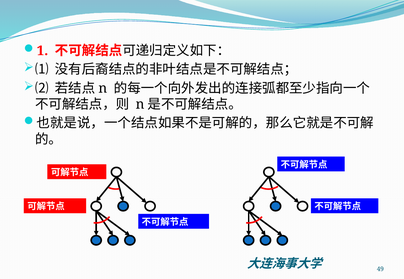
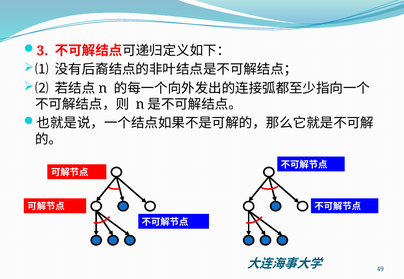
1: 1 -> 3 (42, 51)
